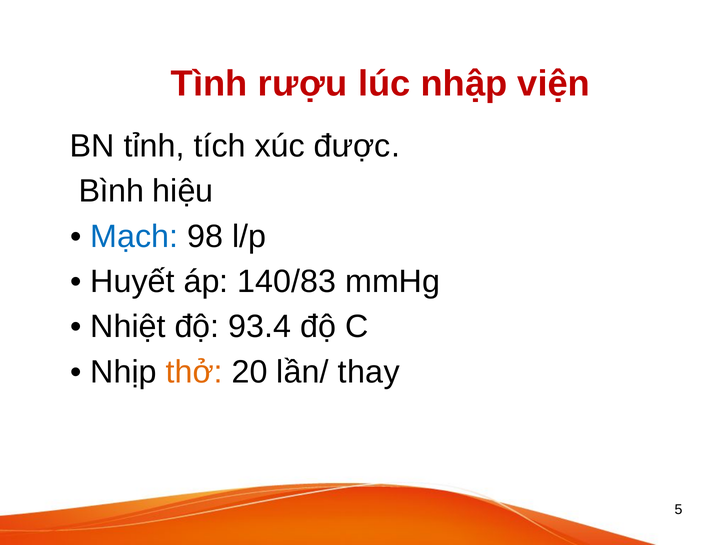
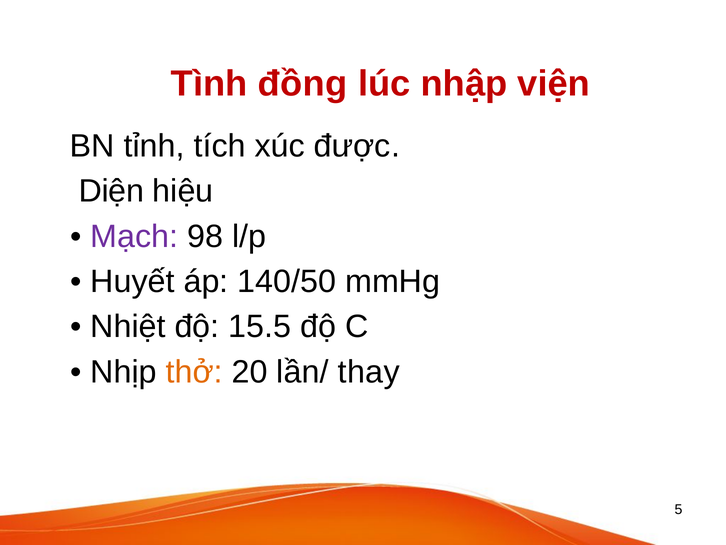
rượu: rượu -> đồng (303, 84)
Bình: Bình -> Diện (111, 191)
Mạch colour: blue -> purple (134, 236)
140/83: 140/83 -> 140/50 (287, 281)
93.4: 93.4 -> 15.5 (260, 327)
